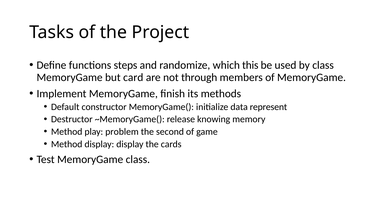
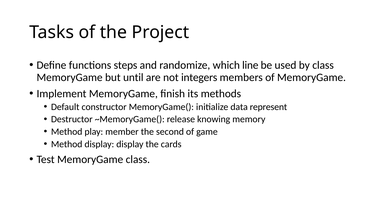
this: this -> line (250, 65)
card: card -> until (133, 77)
through: through -> integers (199, 77)
problem: problem -> member (122, 131)
